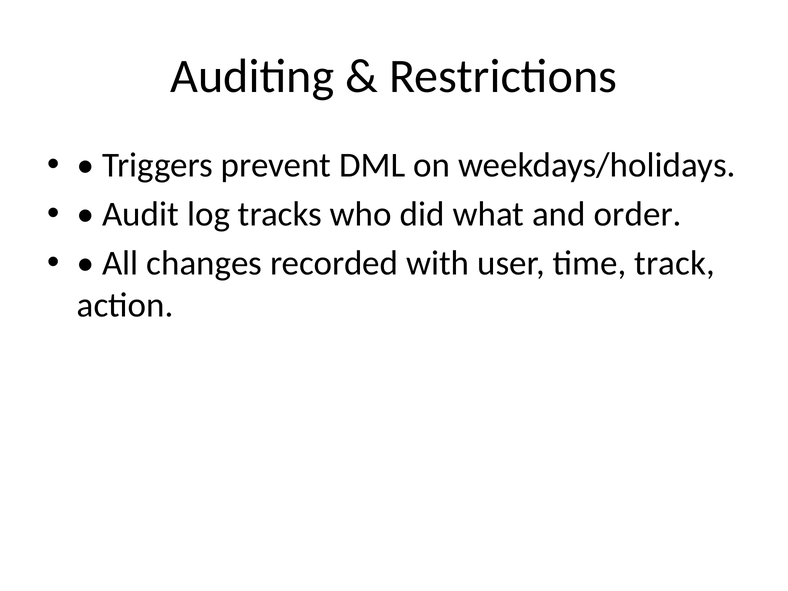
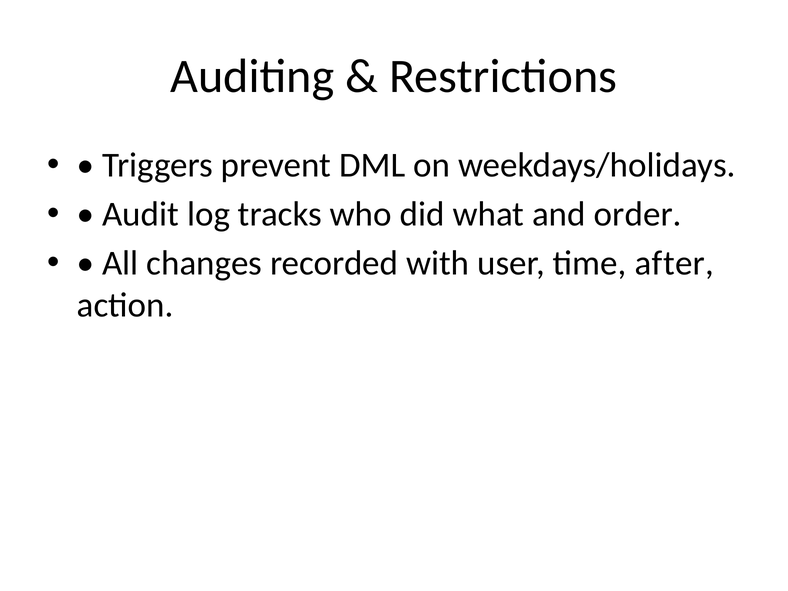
track: track -> after (674, 263)
